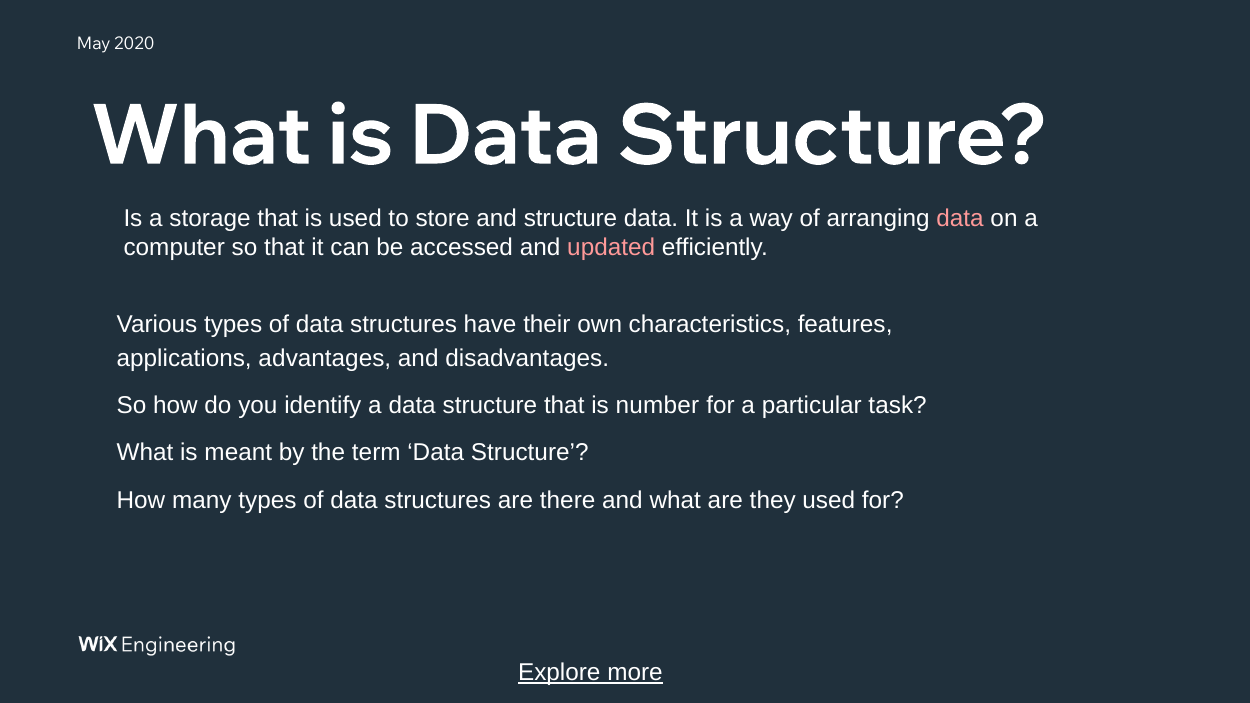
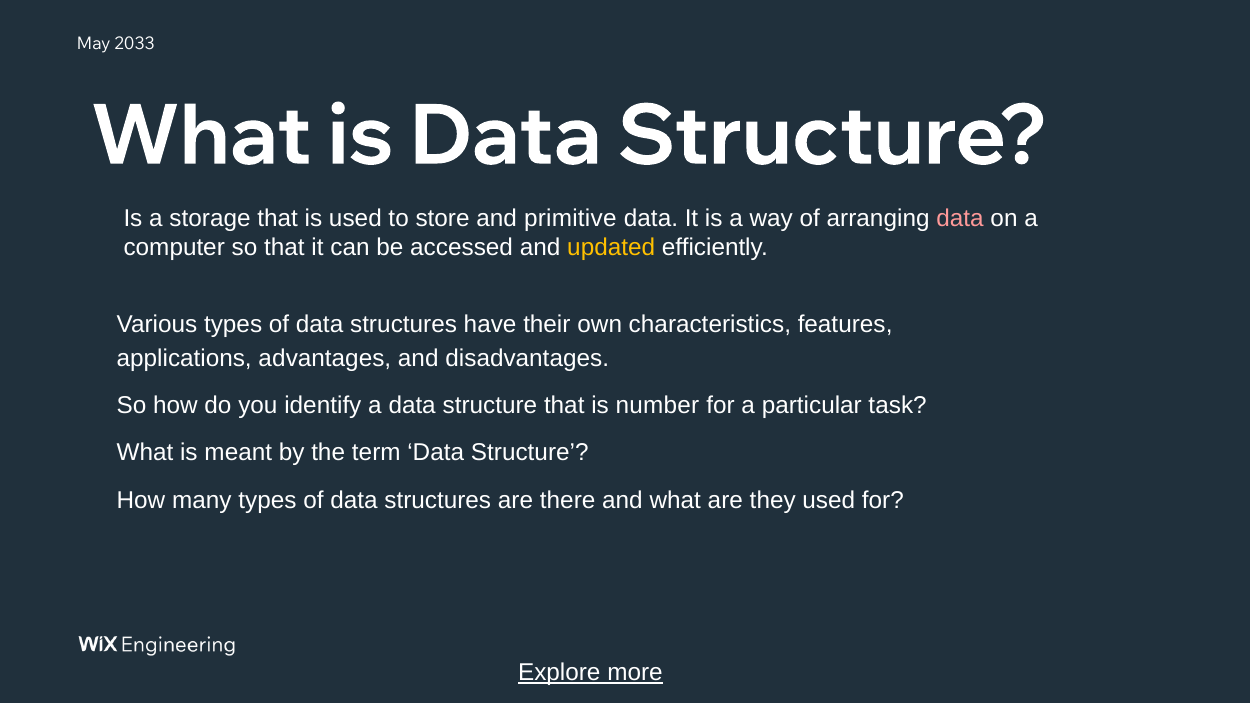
2020: 2020 -> 2033 (134, 44)
and structure: structure -> primitive (570, 218)
updated colour: pink -> yellow (611, 248)
